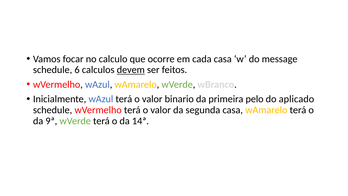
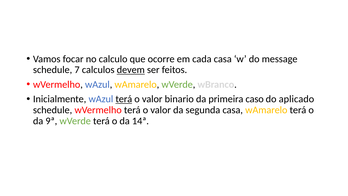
6: 6 -> 7 (77, 70)
terá underline: none -> present (124, 99)
pelo: pelo -> caso (255, 99)
